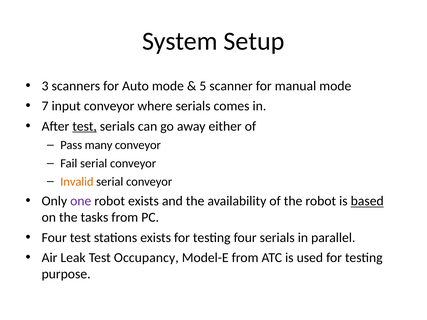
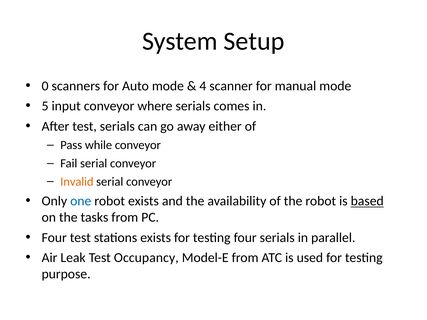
3: 3 -> 0 (45, 86)
5: 5 -> 4 (203, 86)
7: 7 -> 5 (45, 106)
test underline: present -> none (85, 126)
many: many -> while (99, 145)
one colour: purple -> blue (81, 201)
